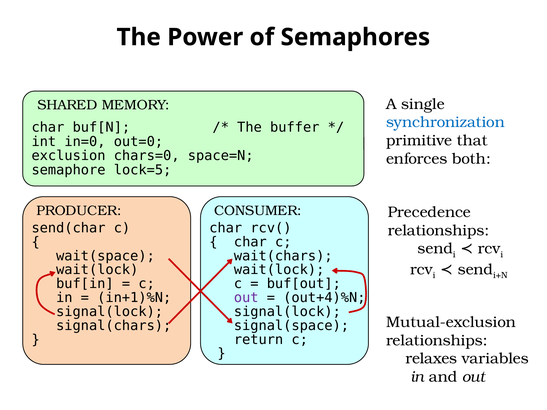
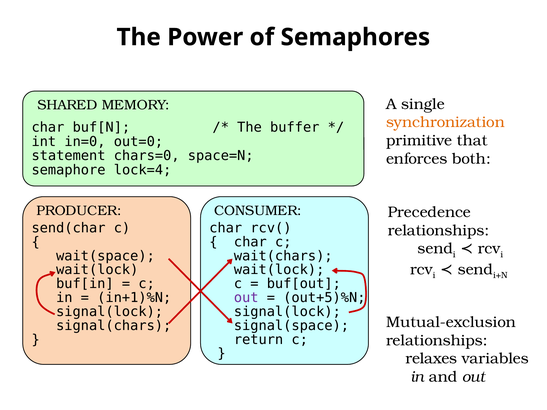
synchronization colour: blue -> orange (445, 122)
exclusion: exclusion -> statement (69, 156)
lock=5: lock=5 -> lock=4 (143, 170)
out+4)%N: out+4)%N -> out+5)%N (324, 298)
